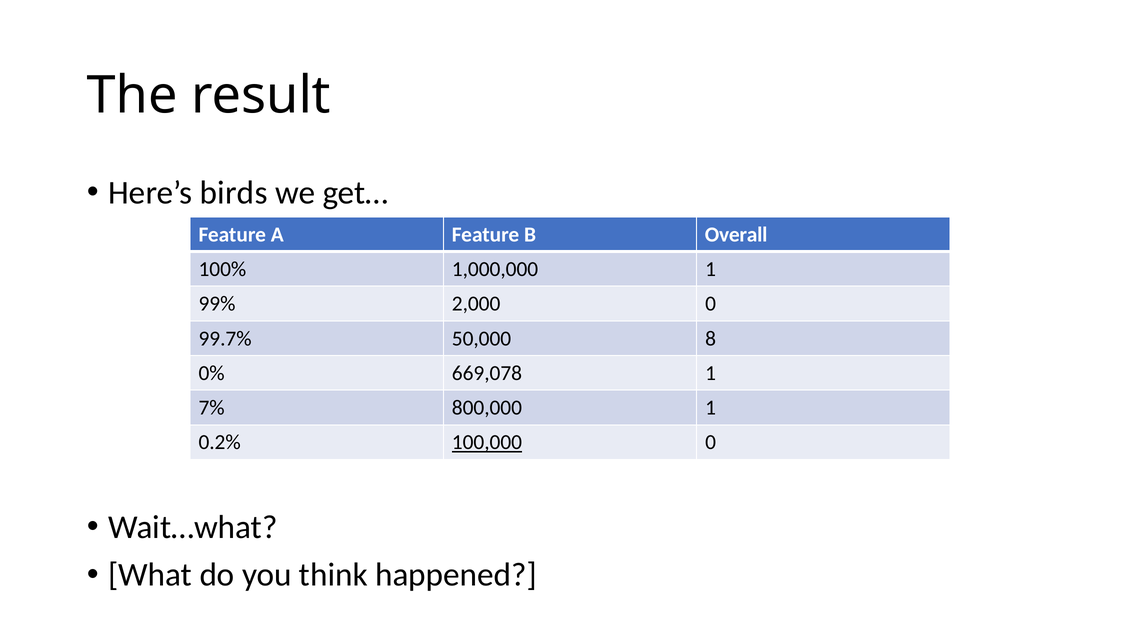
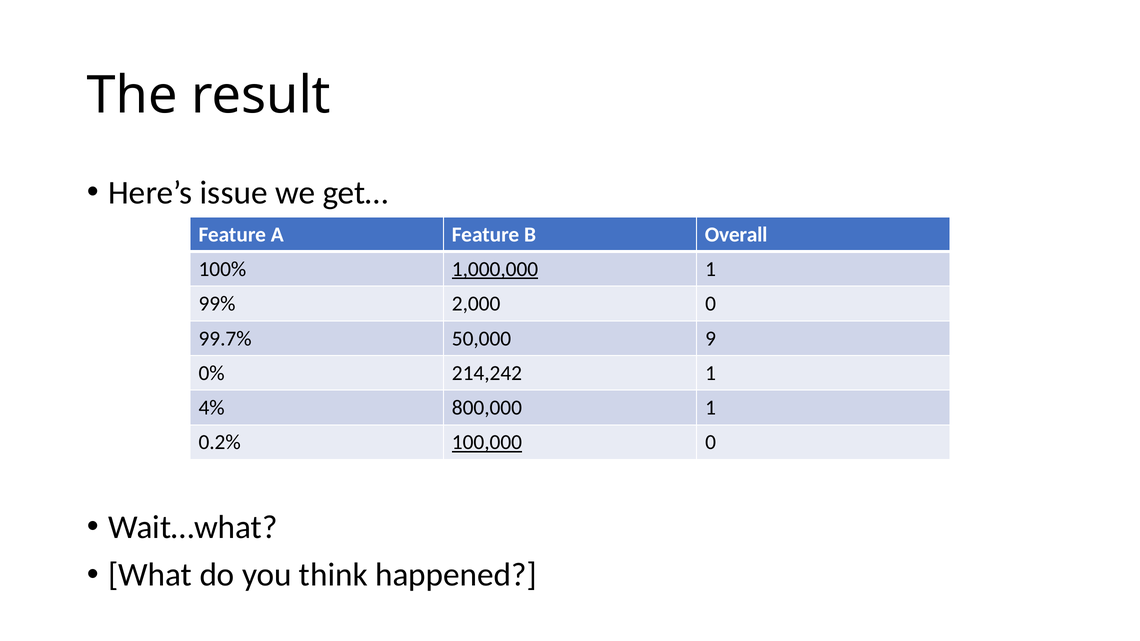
birds: birds -> issue (234, 193)
1,000,000 underline: none -> present (495, 269)
8: 8 -> 9 (711, 339)
669,078: 669,078 -> 214,242 (487, 373)
7%: 7% -> 4% (212, 408)
